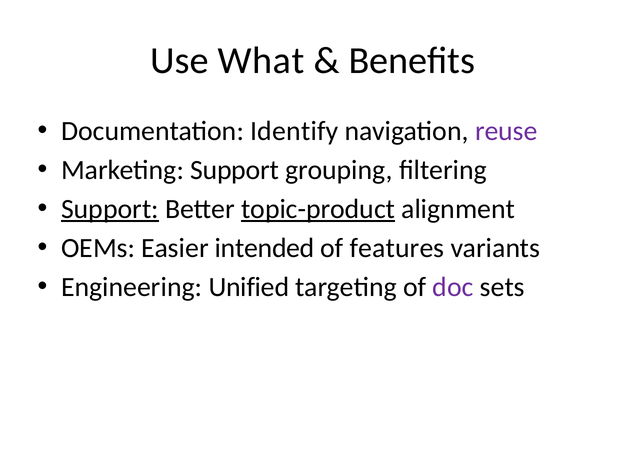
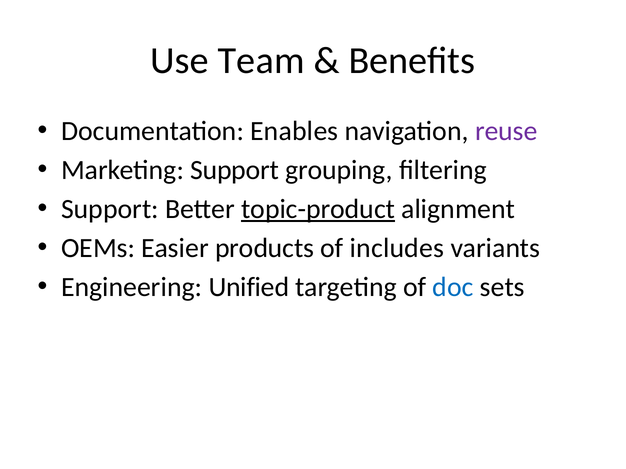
What: What -> Team (261, 61)
Identify: Identify -> Enables (294, 131)
Support underline: present -> none (110, 209)
intended: intended -> products (265, 248)
features: features -> includes (397, 248)
doc colour: purple -> blue (453, 287)
